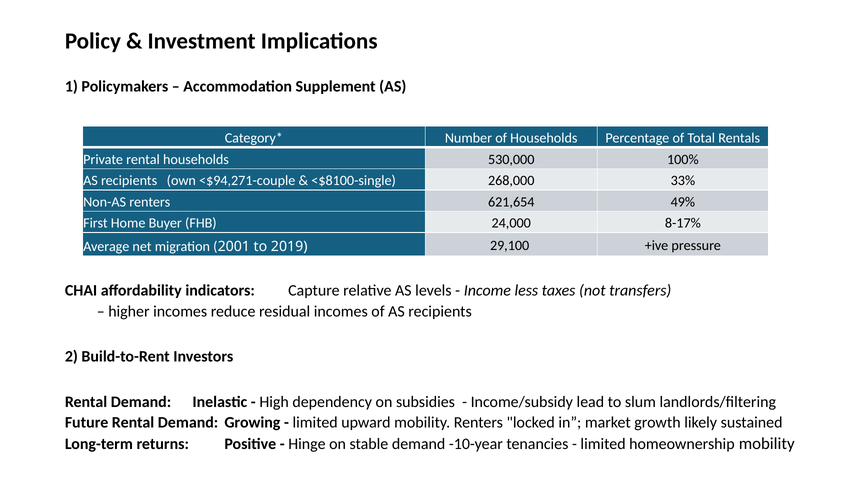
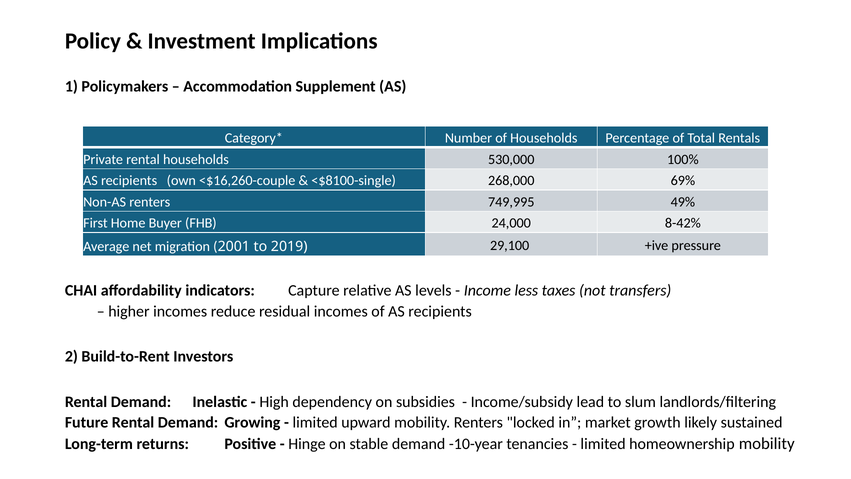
<$94,271-couple: <$94,271-couple -> <$16,260-couple (247, 181)
33%: 33% -> 69% (683, 181)
621,654: 621,654 -> 749,995 (511, 202)
8-17%: 8-17% -> 8-42% (683, 223)
